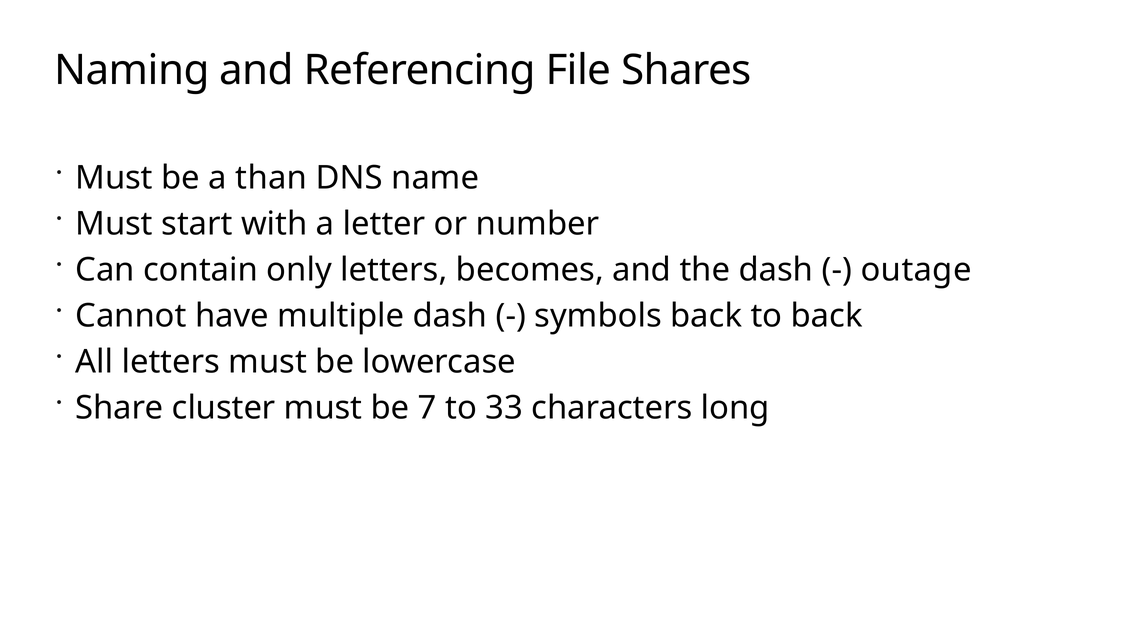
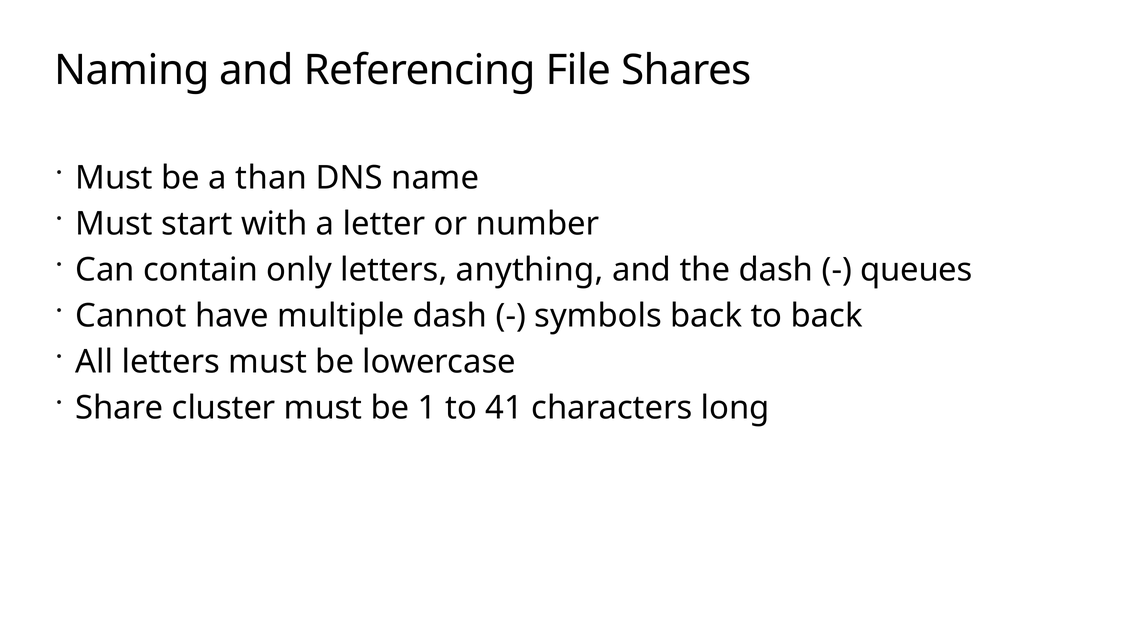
becomes: becomes -> anything (530, 270)
outage: outage -> queues (916, 270)
7: 7 -> 1 (427, 408)
33: 33 -> 41 (504, 408)
